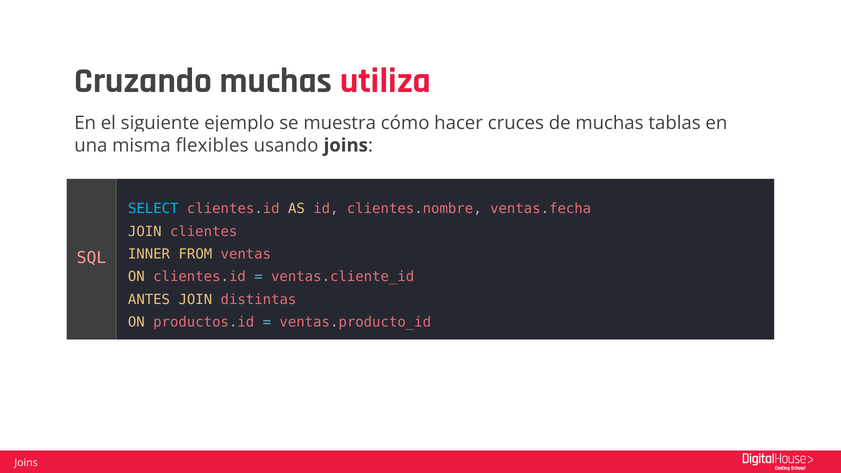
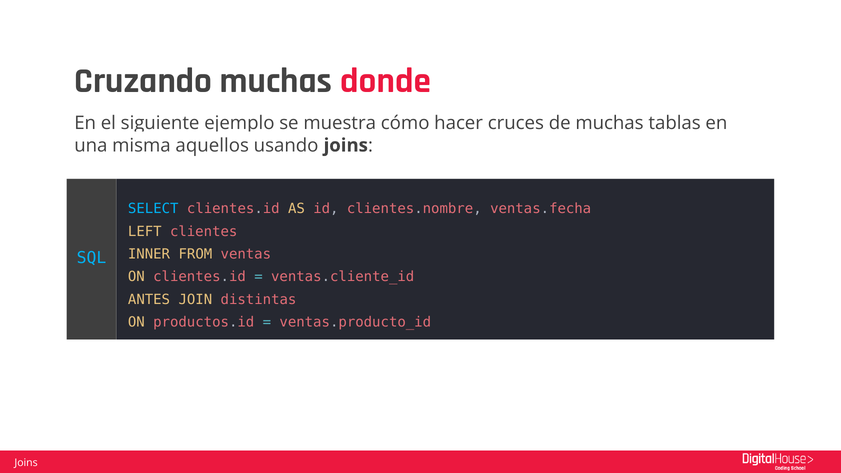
utiliza: utiliza -> donde (386, 81)
flexibles: flexibles -> aquellos (212, 145)
JOIN: JOIN -> LEFT (145, 232)
SQL colour: pink -> light blue (91, 258)
